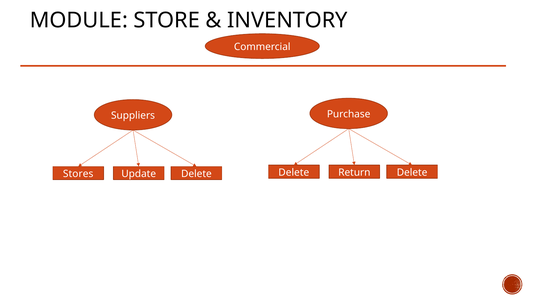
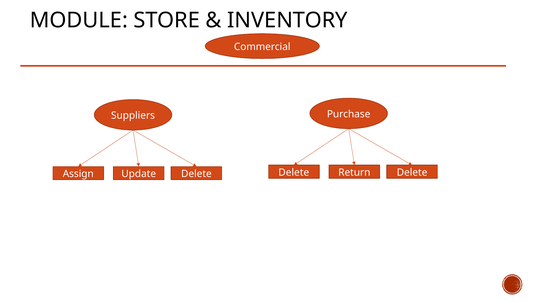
Stores: Stores -> Assign (78, 174)
